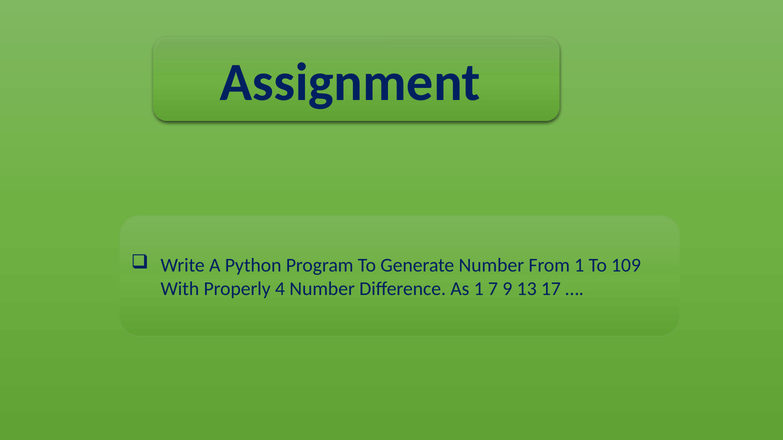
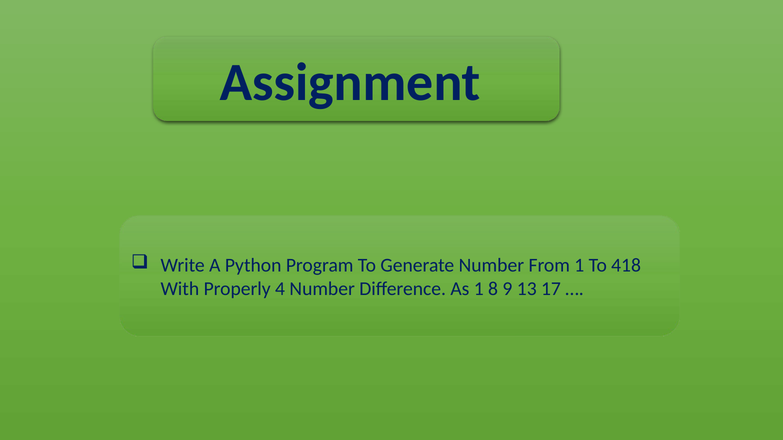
109: 109 -> 418 (626, 266)
7: 7 -> 8 (493, 289)
